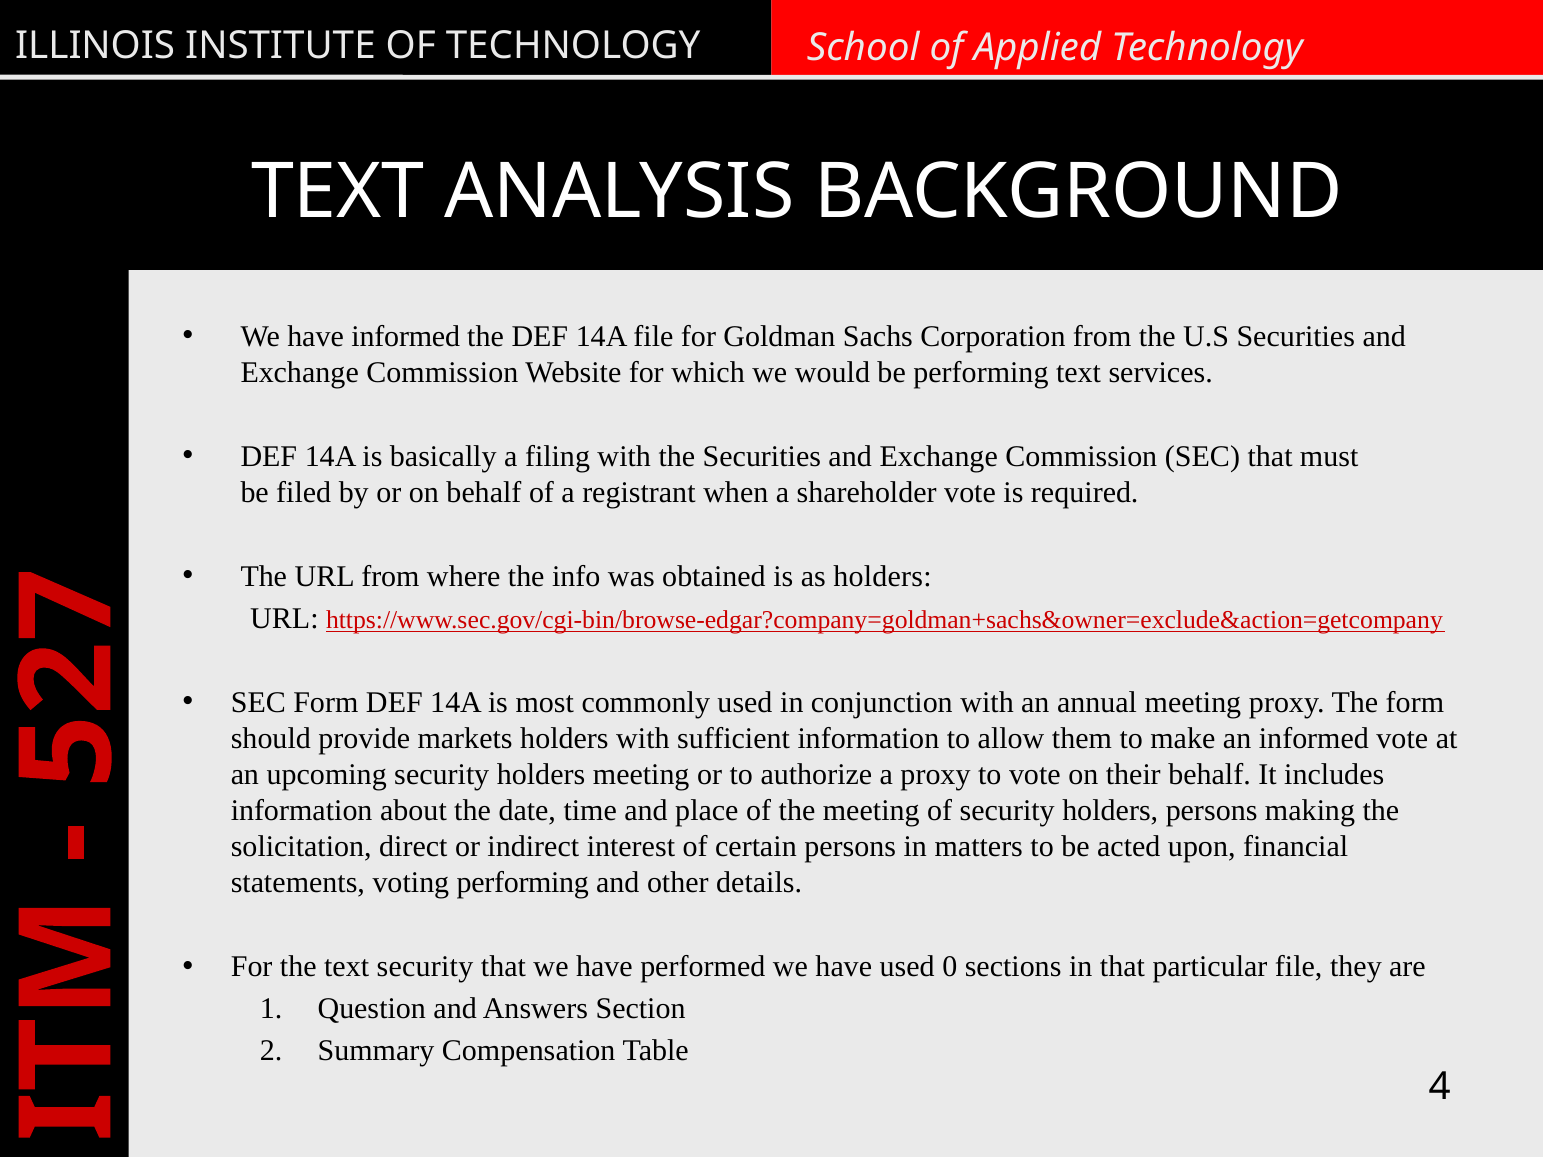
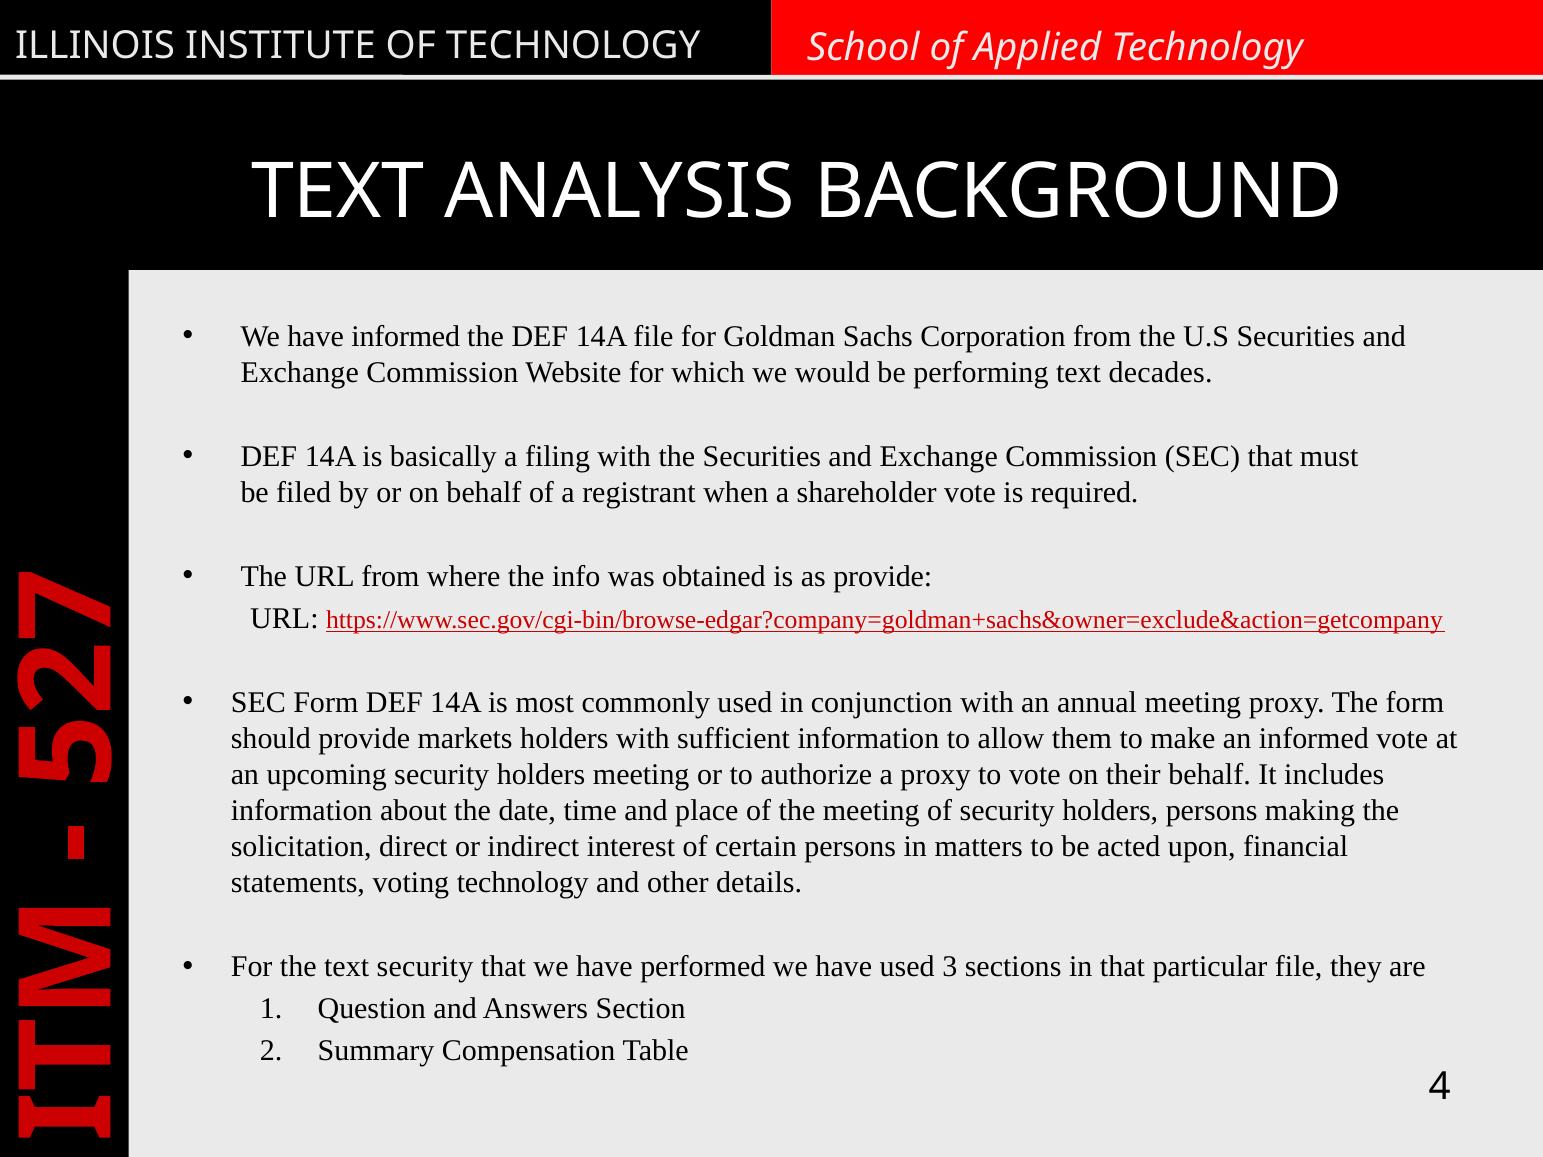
services: services -> decades (1161, 372)
as holders: holders -> provide (883, 577)
voting performing: performing -> technology (523, 883)
0: 0 -> 3 (950, 967)
